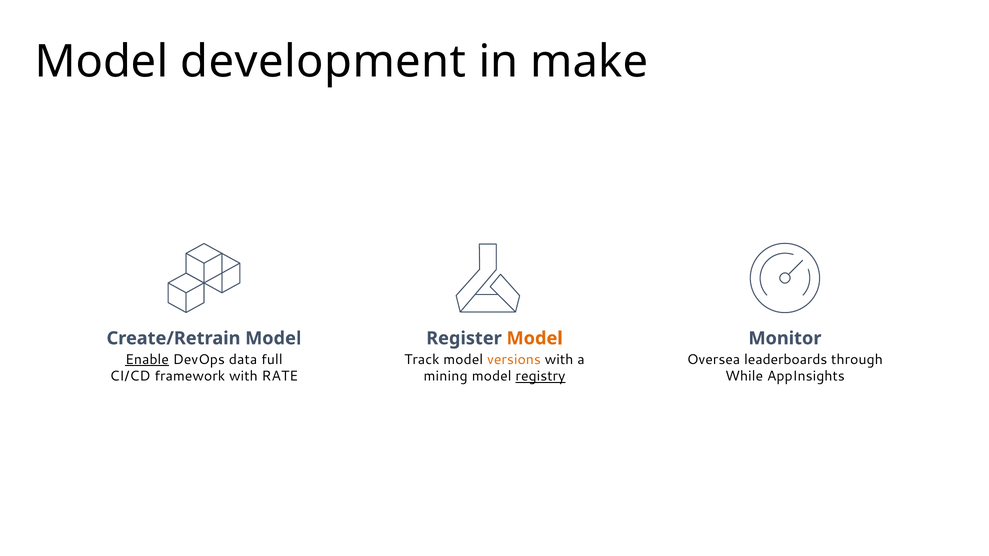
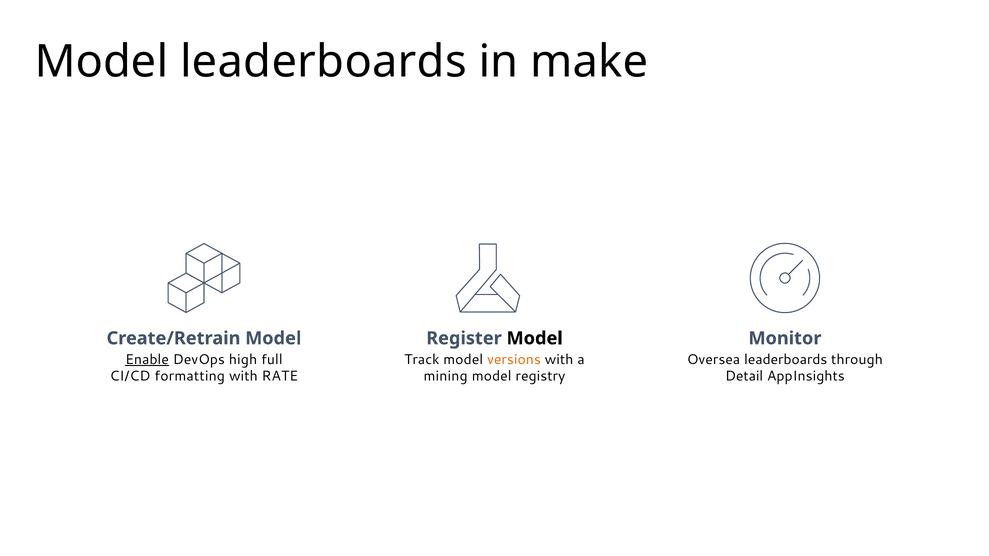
Model development: development -> leaderboards (323, 62)
Model colour: orange -> black (535, 338)
data: data -> high (243, 360)
framework: framework -> formatting (190, 377)
registry underline: present -> none (540, 377)
While: While -> Detail (744, 377)
